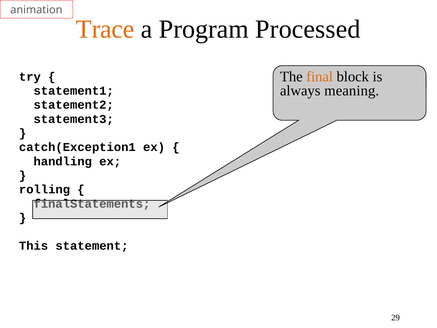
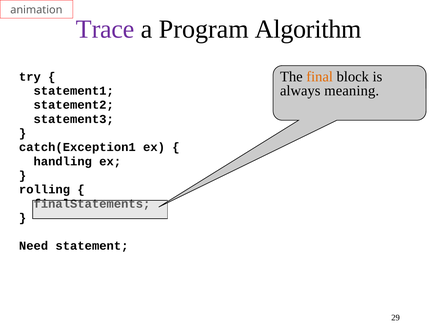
Trace colour: orange -> purple (105, 29)
Processed: Processed -> Algorithm (308, 29)
This: This -> Need (34, 246)
